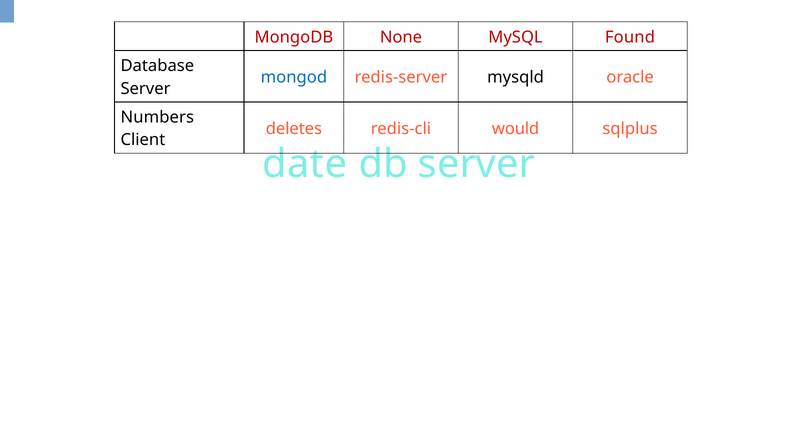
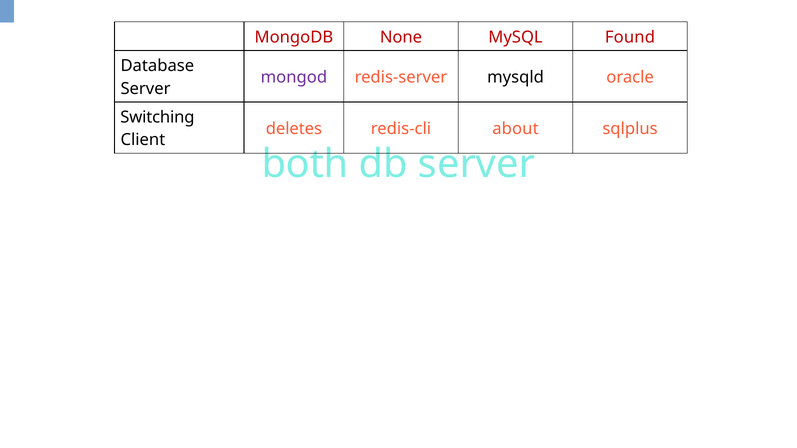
mongod colour: blue -> purple (294, 77)
Numbers: Numbers -> Switching (157, 117)
would: would -> about (515, 129)
date: date -> both (305, 164)
